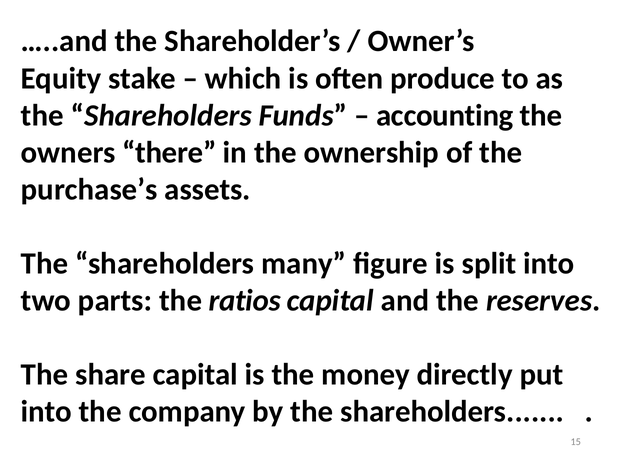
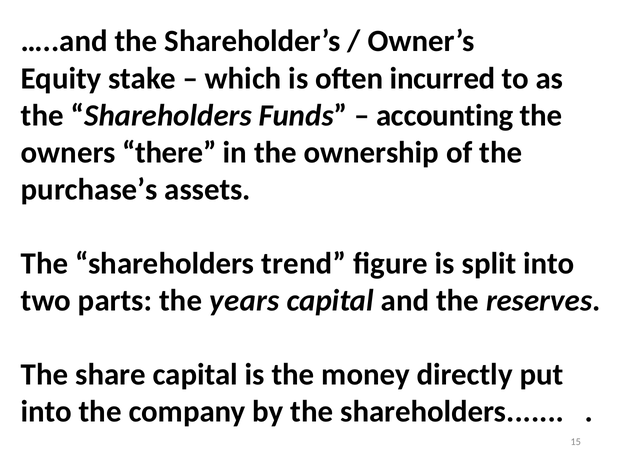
produce: produce -> incurred (443, 78)
many: many -> trend (304, 264)
ratios: ratios -> years (244, 301)
